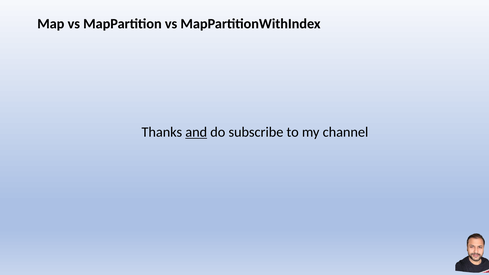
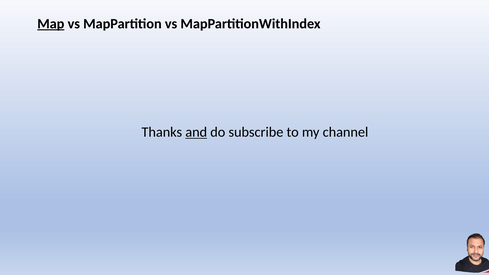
Map underline: none -> present (51, 24)
